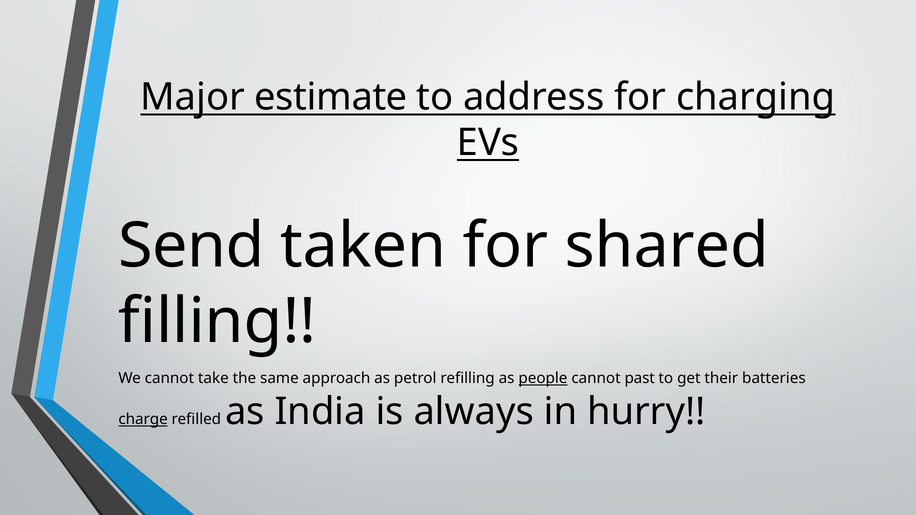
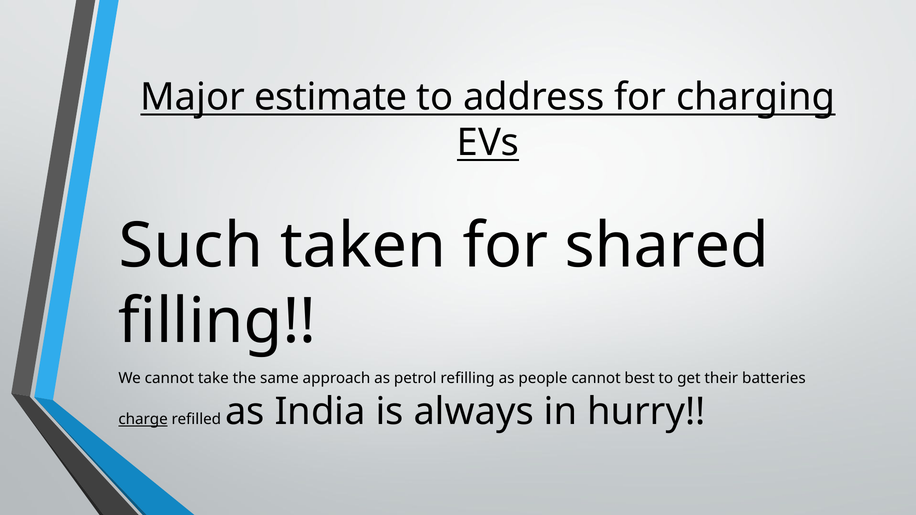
Send: Send -> Such (191, 246)
people underline: present -> none (543, 378)
past: past -> best (640, 378)
